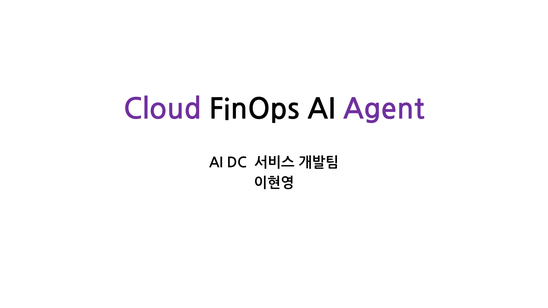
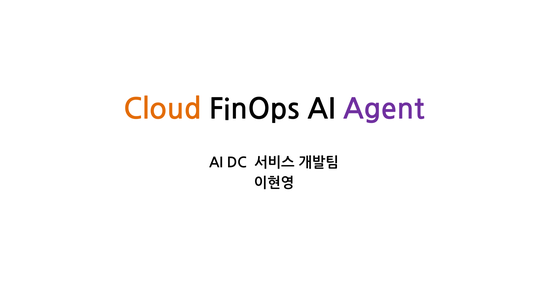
Cloud colour: purple -> orange (162, 110)
